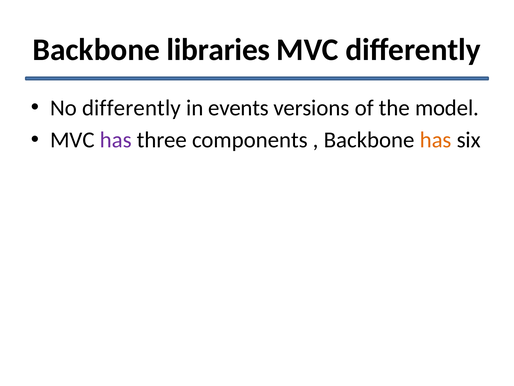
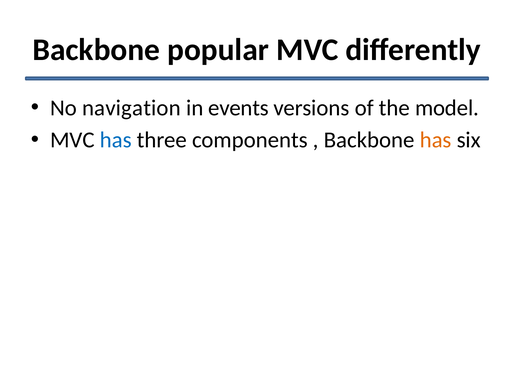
libraries: libraries -> popular (218, 50)
No differently: differently -> navigation (131, 108)
has colour: purple -> blue (116, 140)
